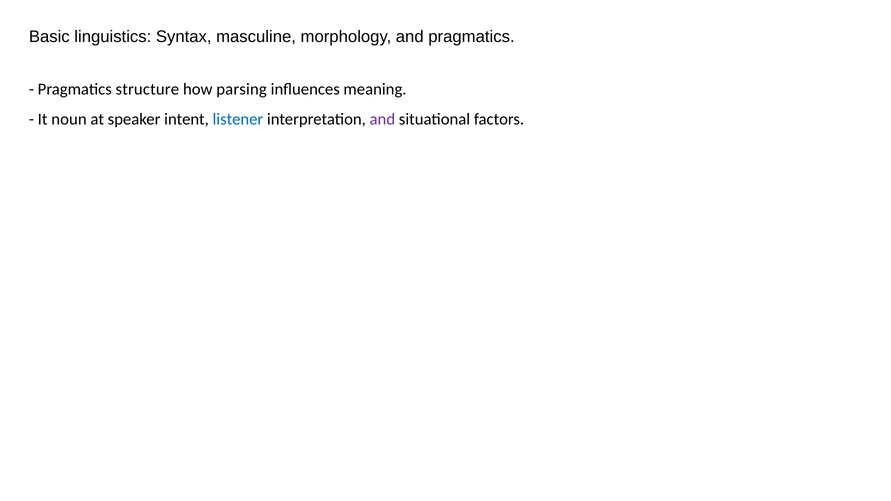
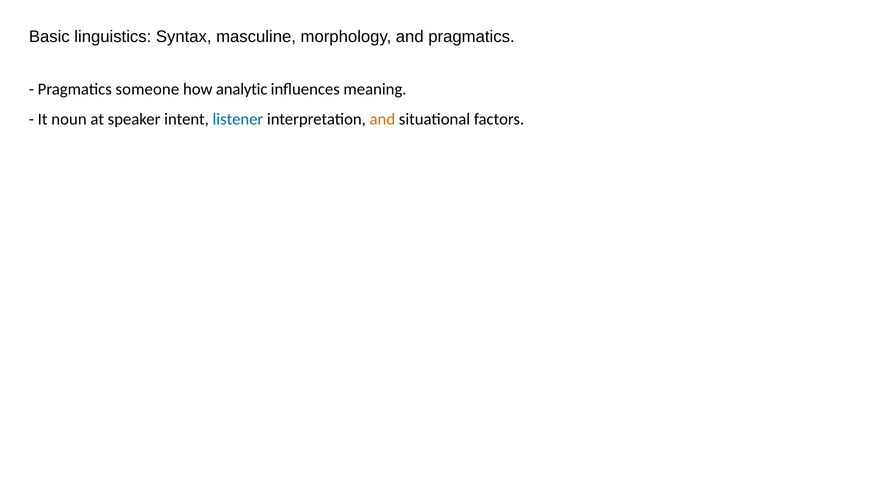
structure: structure -> someone (147, 89)
parsing: parsing -> analytic (242, 89)
and colour: purple -> orange (382, 119)
